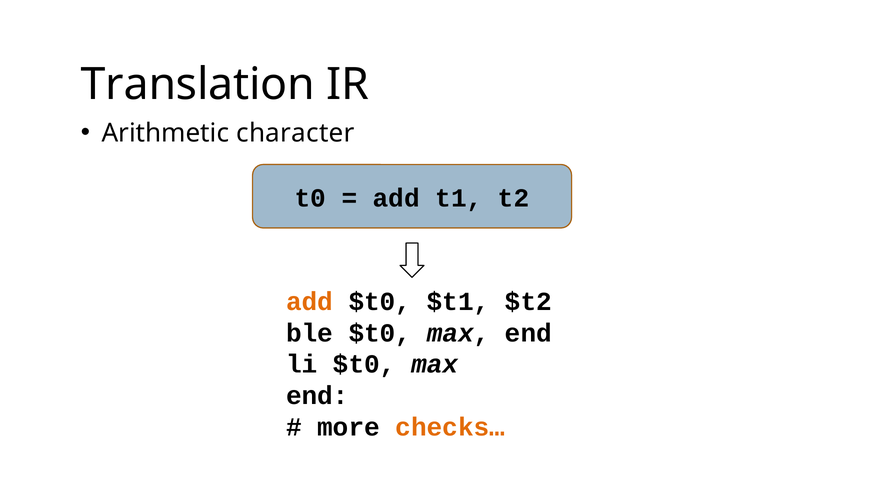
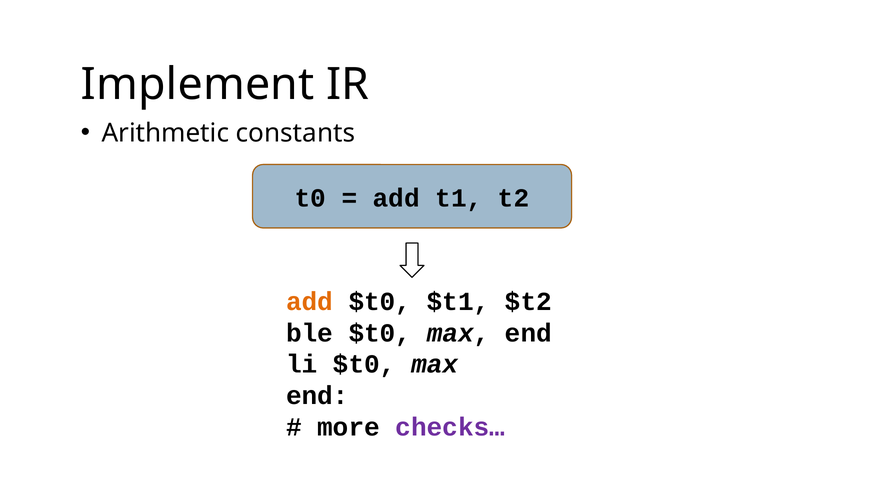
Translation: Translation -> Implement (198, 85)
character: character -> constants (296, 133)
checks… colour: orange -> purple (450, 427)
